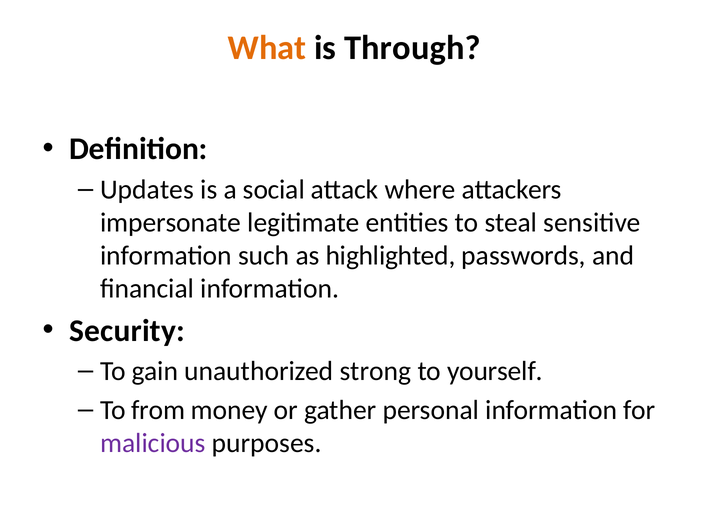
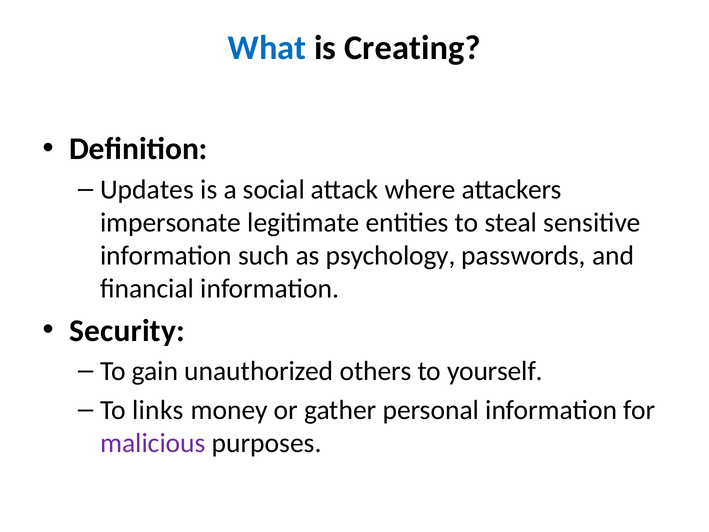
What colour: orange -> blue (267, 48)
Through: Through -> Creating (412, 48)
highlighted: highlighted -> psychology (391, 255)
strong: strong -> others (376, 371)
from: from -> links (158, 410)
